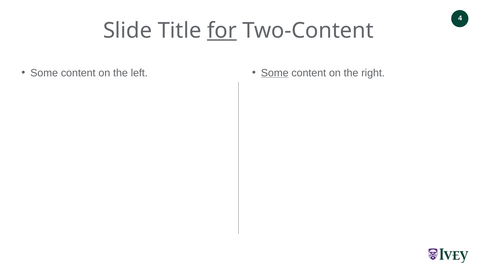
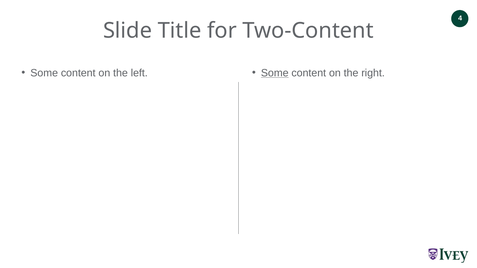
for underline: present -> none (222, 31)
